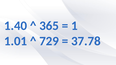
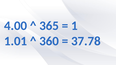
1.40: 1.40 -> 4.00 (16, 26)
729: 729 -> 360 (49, 41)
